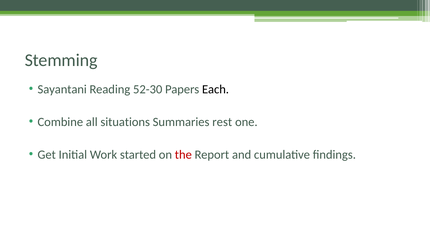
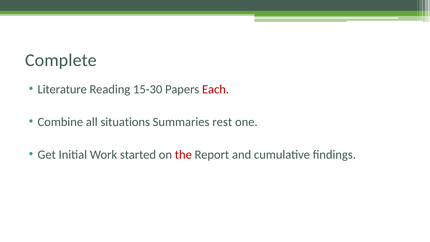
Stemming: Stemming -> Complete (61, 60)
Sayantani: Sayantani -> Literature (62, 89)
52-30: 52-30 -> 15-30 (148, 89)
Each colour: black -> red (215, 89)
